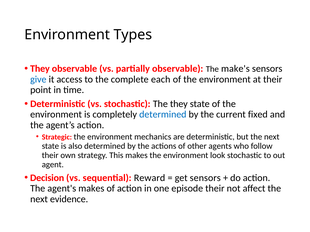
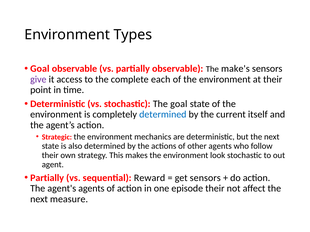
They: They -> Goal (40, 69)
give colour: blue -> purple (38, 79)
The they: they -> goal (179, 104)
fixed: fixed -> itself (258, 115)
Decision: Decision -> Partially (47, 178)
agent's makes: makes -> agents (91, 189)
evidence: evidence -> measure (69, 200)
